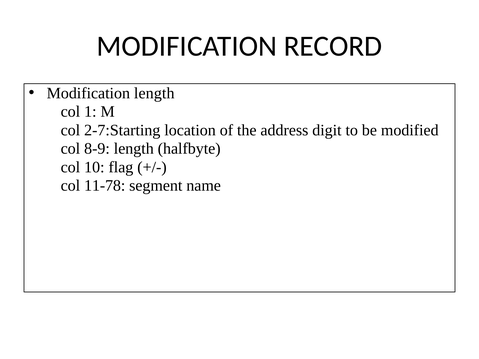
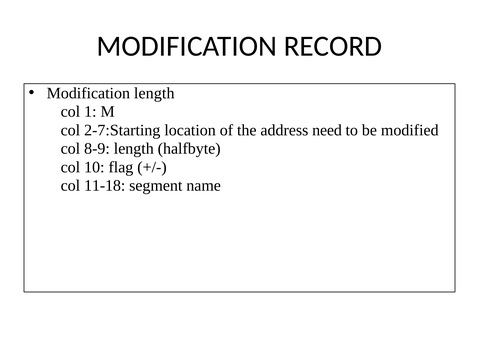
digit: digit -> need (327, 130)
11-78: 11-78 -> 11-18 (105, 186)
